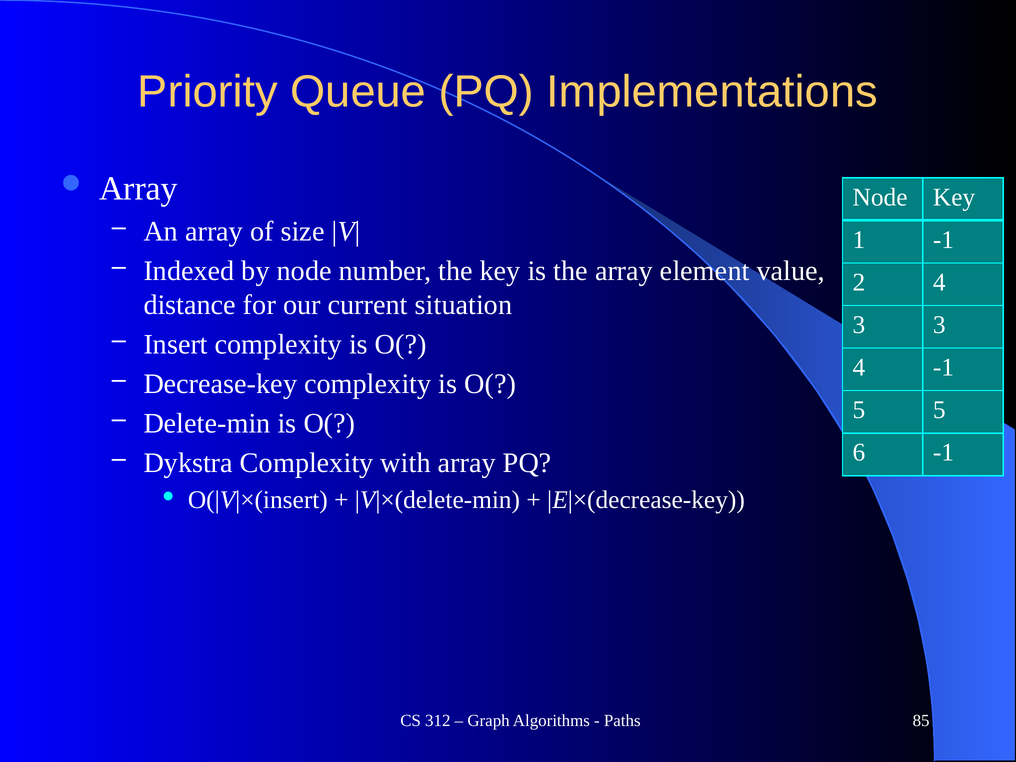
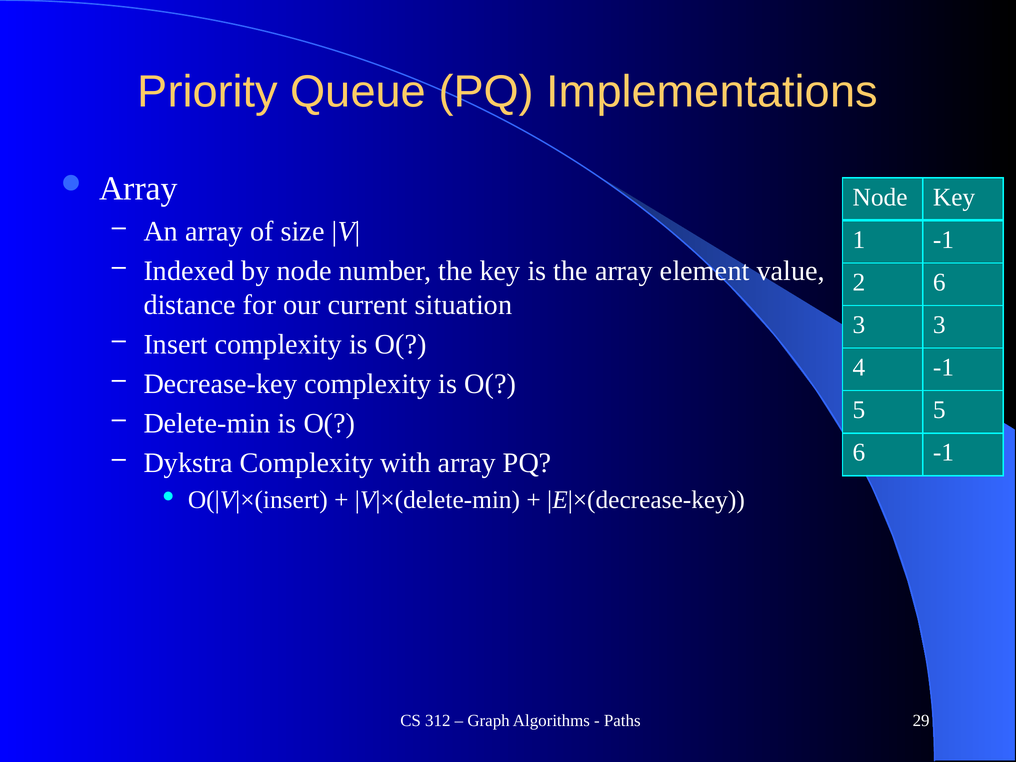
2 4: 4 -> 6 (939, 282)
85: 85 -> 29 (921, 721)
